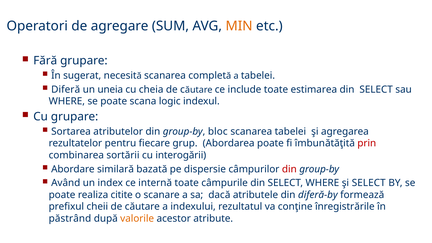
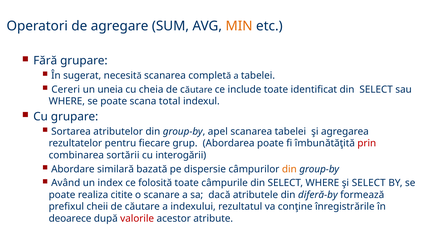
Diferă: Diferă -> Cereri (66, 89)
estimarea: estimarea -> identificat (314, 89)
logic: logic -> total (170, 101)
bloc: bloc -> apel (218, 132)
din colour: red -> orange (289, 169)
internă: internă -> folosită (155, 183)
păstrând: păstrând -> deoarece (70, 219)
valorile colour: orange -> red (137, 219)
